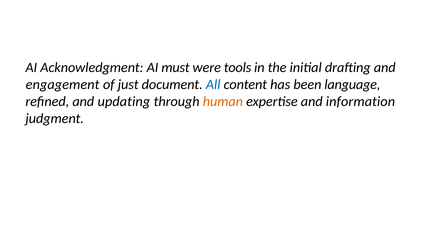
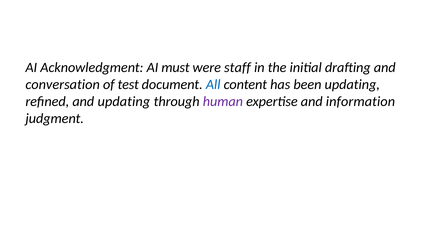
tools: tools -> staff (237, 67)
engagement: engagement -> conversation (63, 84)
just: just -> test (128, 84)
been language: language -> updating (352, 84)
human colour: orange -> purple (223, 101)
